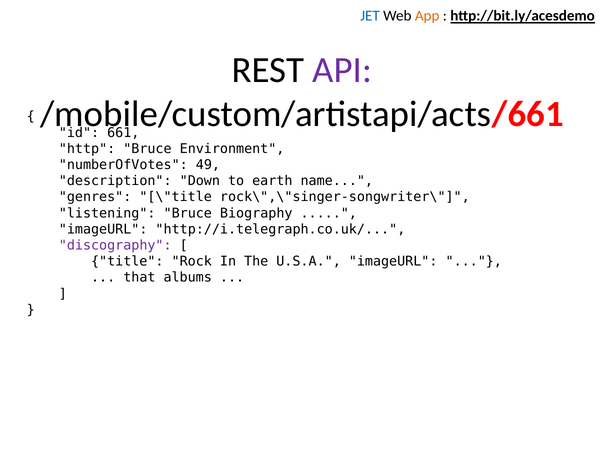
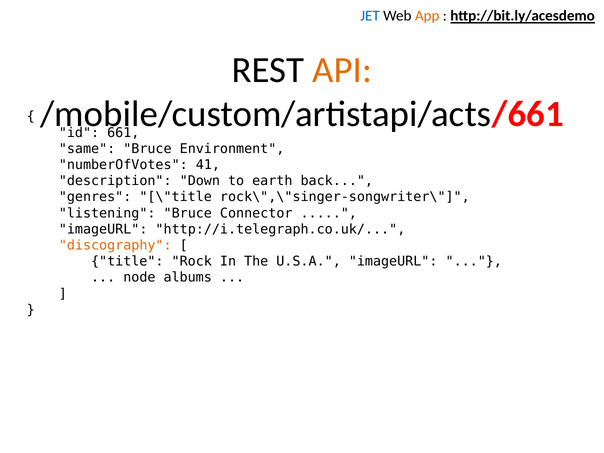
API colour: purple -> orange (342, 70)
http: http -> same (87, 149)
49: 49 -> 41 (208, 165)
name: name -> back (337, 181)
Biography: Biography -> Connector (256, 213)
discography colour: purple -> orange (115, 245)
that: that -> node (139, 278)
